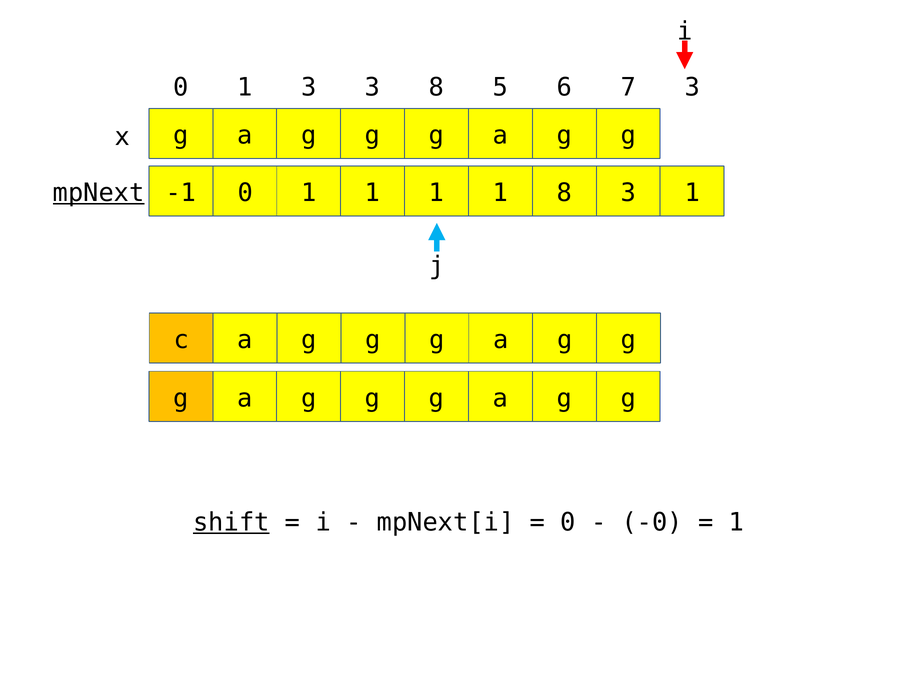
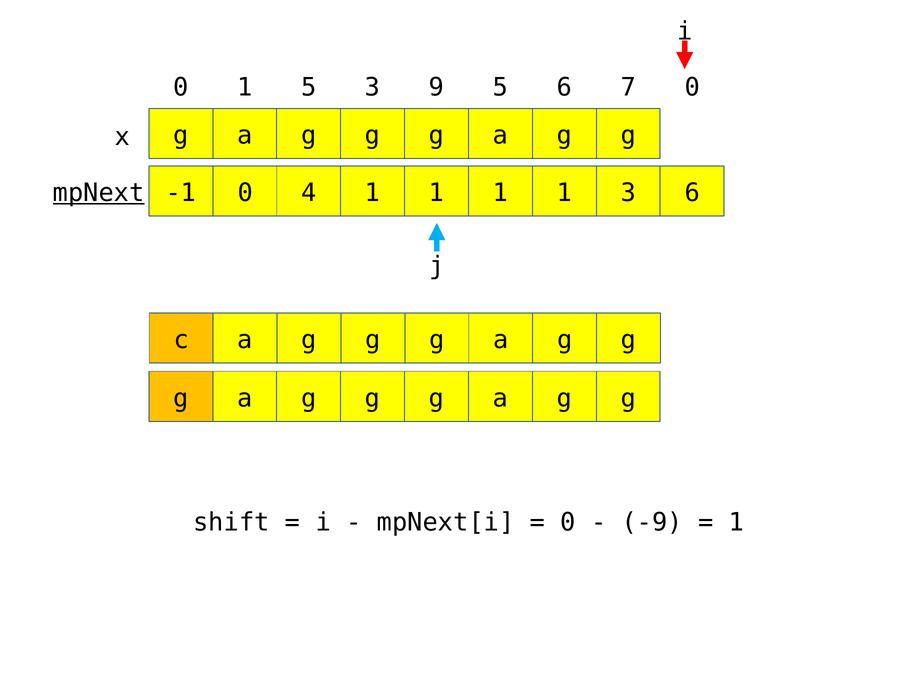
1 3: 3 -> 5 (309, 87)
3 8: 8 -> 9 (437, 87)
7 3: 3 -> 0 (692, 87)
-1 0 1: 1 -> 4 (309, 193)
1 1 1 8: 8 -> 1 (564, 193)
3 1: 1 -> 6 (692, 193)
shift underline: present -> none (231, 522)
-0: -0 -> -9 (652, 522)
